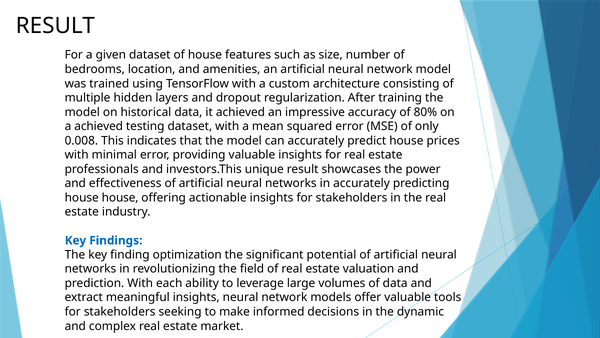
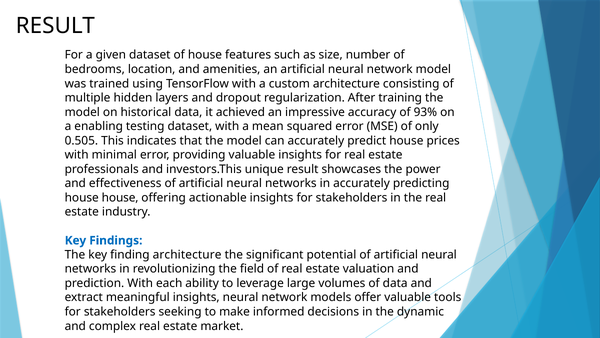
80%: 80% -> 93% (425, 112)
a achieved: achieved -> enabling (99, 126)
0.008: 0.008 -> 0.505 (81, 140)
finding optimization: optimization -> architecture (187, 254)
